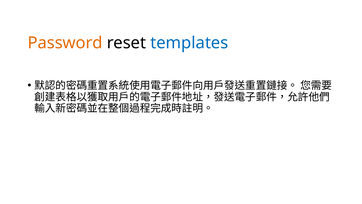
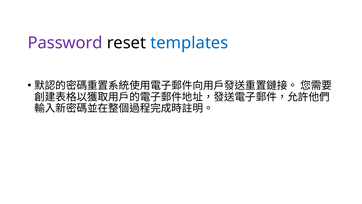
Password colour: orange -> purple (65, 43)
